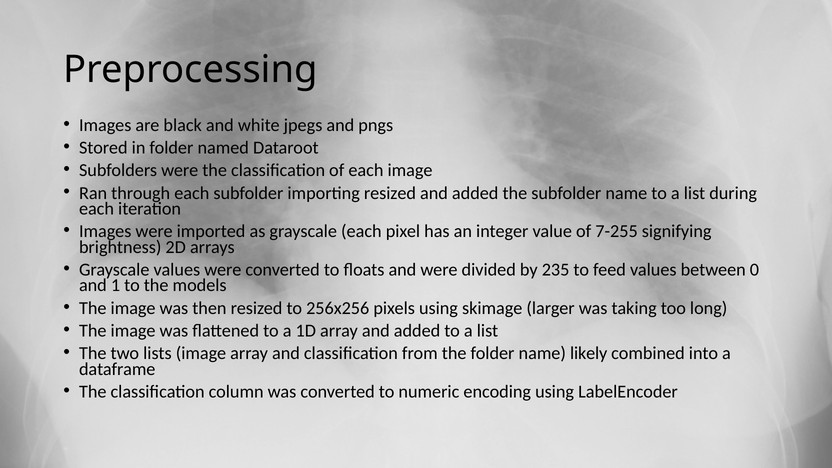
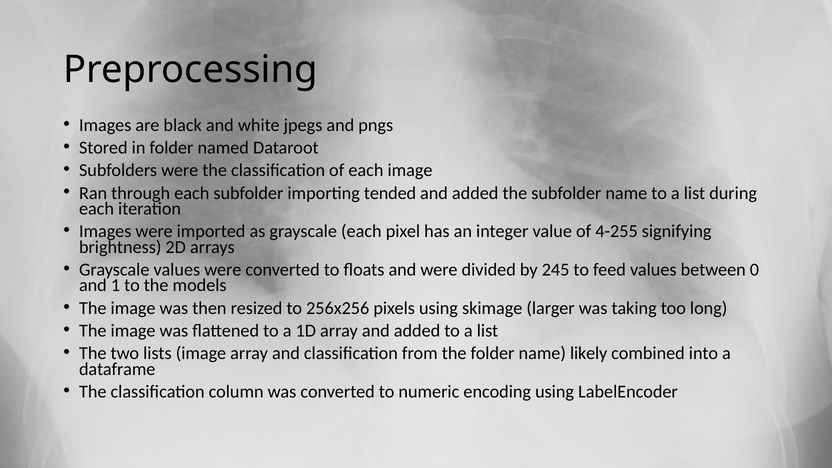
importing resized: resized -> tended (390, 193)
7-255: 7-255 -> 4-255 (617, 231)
235: 235 -> 245 (556, 270)
